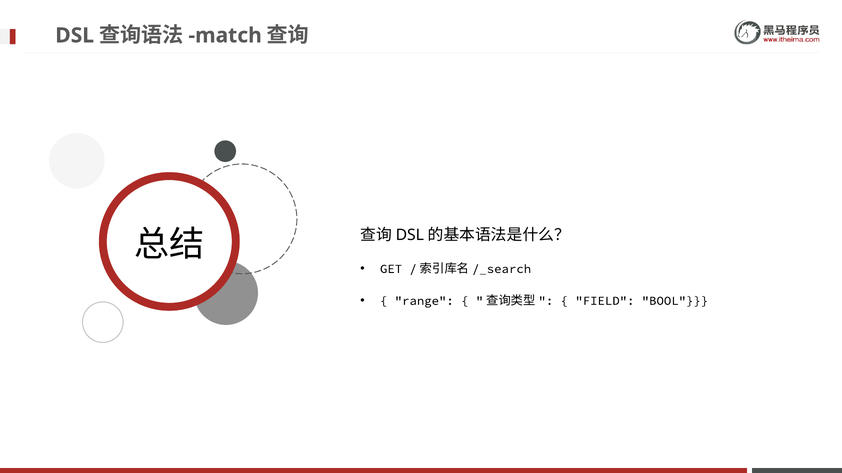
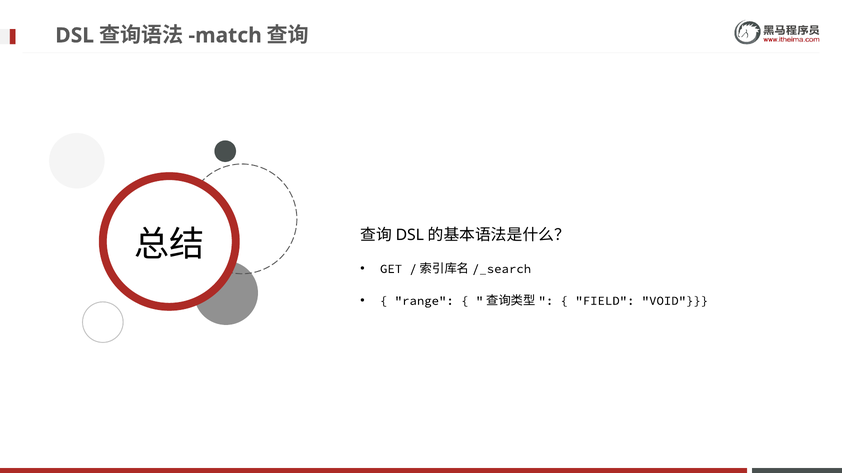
BOOL: BOOL -> VOID (675, 301)
